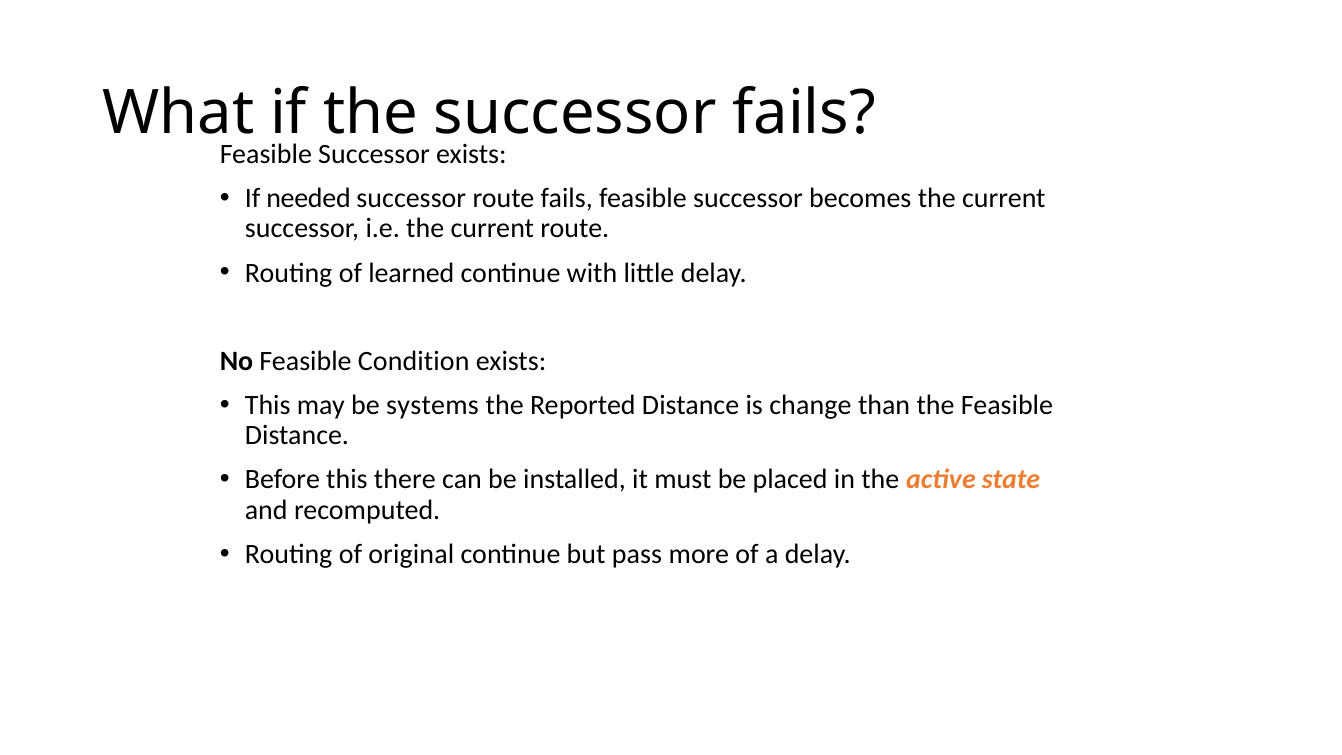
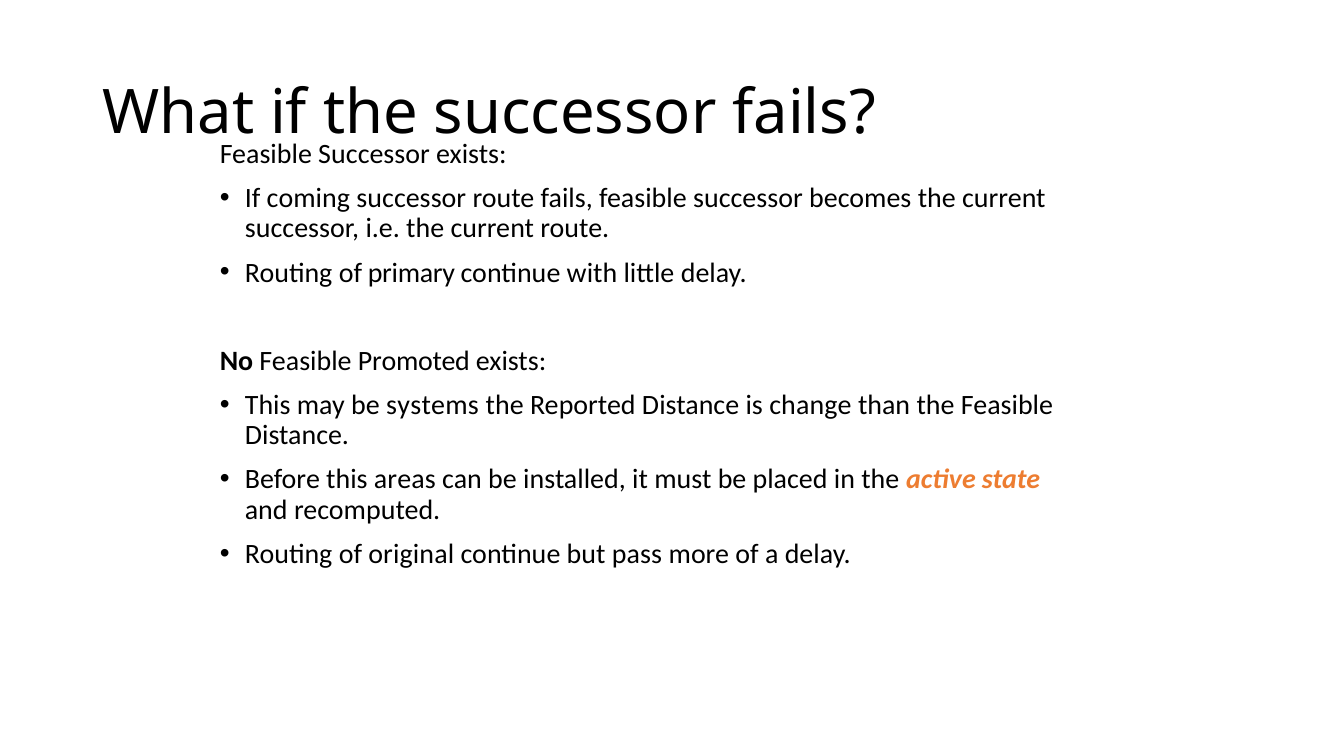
needed: needed -> coming (308, 198)
learned: learned -> primary (411, 273)
Condition: Condition -> Promoted (414, 361)
there: there -> areas (405, 480)
